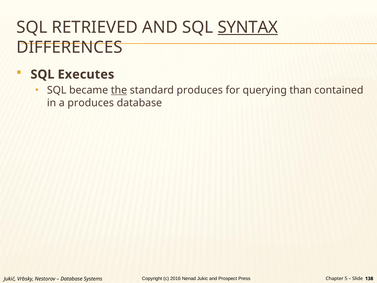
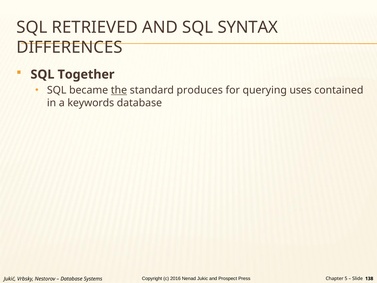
SYNTAX underline: present -> none (248, 27)
Executes: Executes -> Together (86, 74)
than: than -> uses (301, 90)
a produces: produces -> keywords (91, 103)
